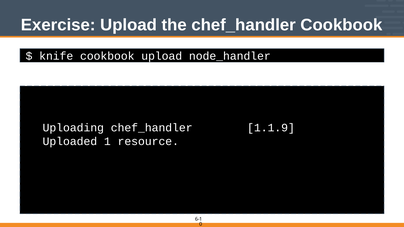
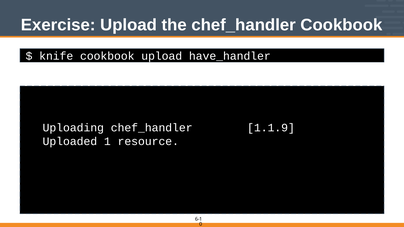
node_handler: node_handler -> have_handler (230, 56)
